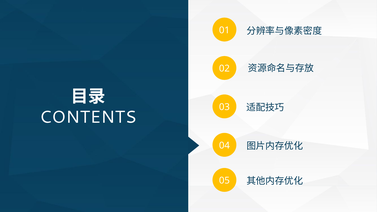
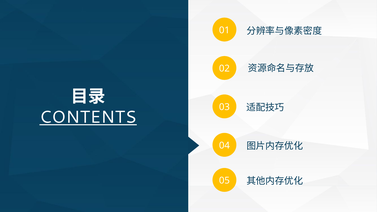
CONTENTS underline: none -> present (88, 117)
